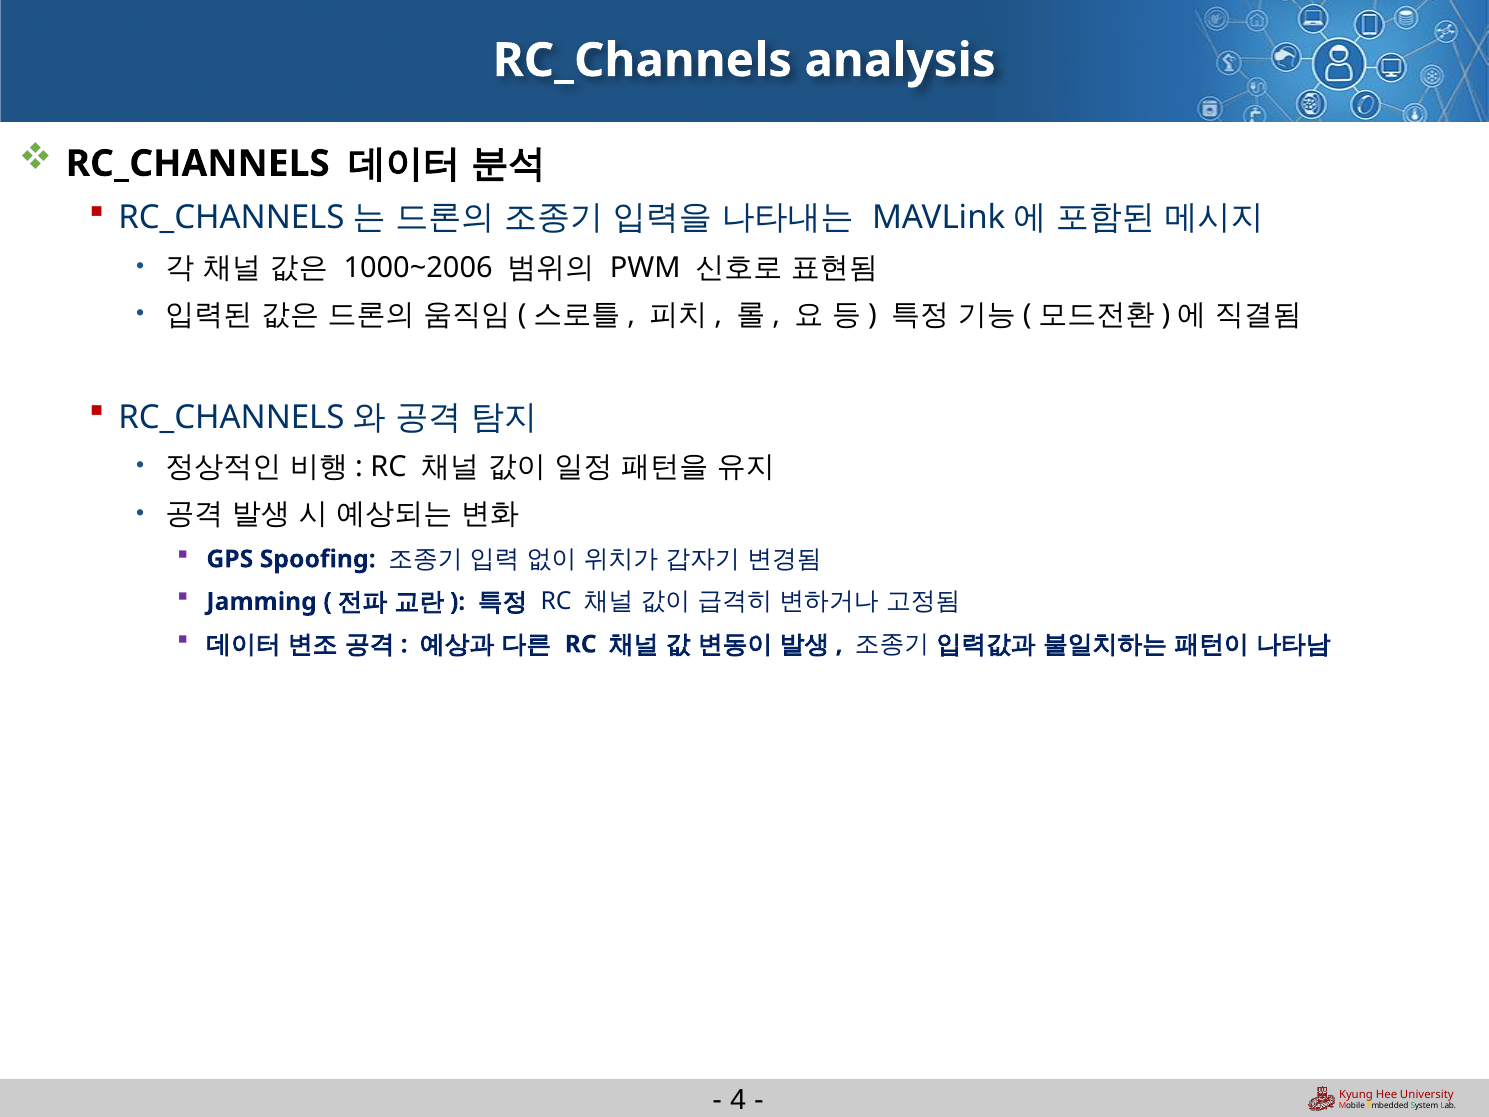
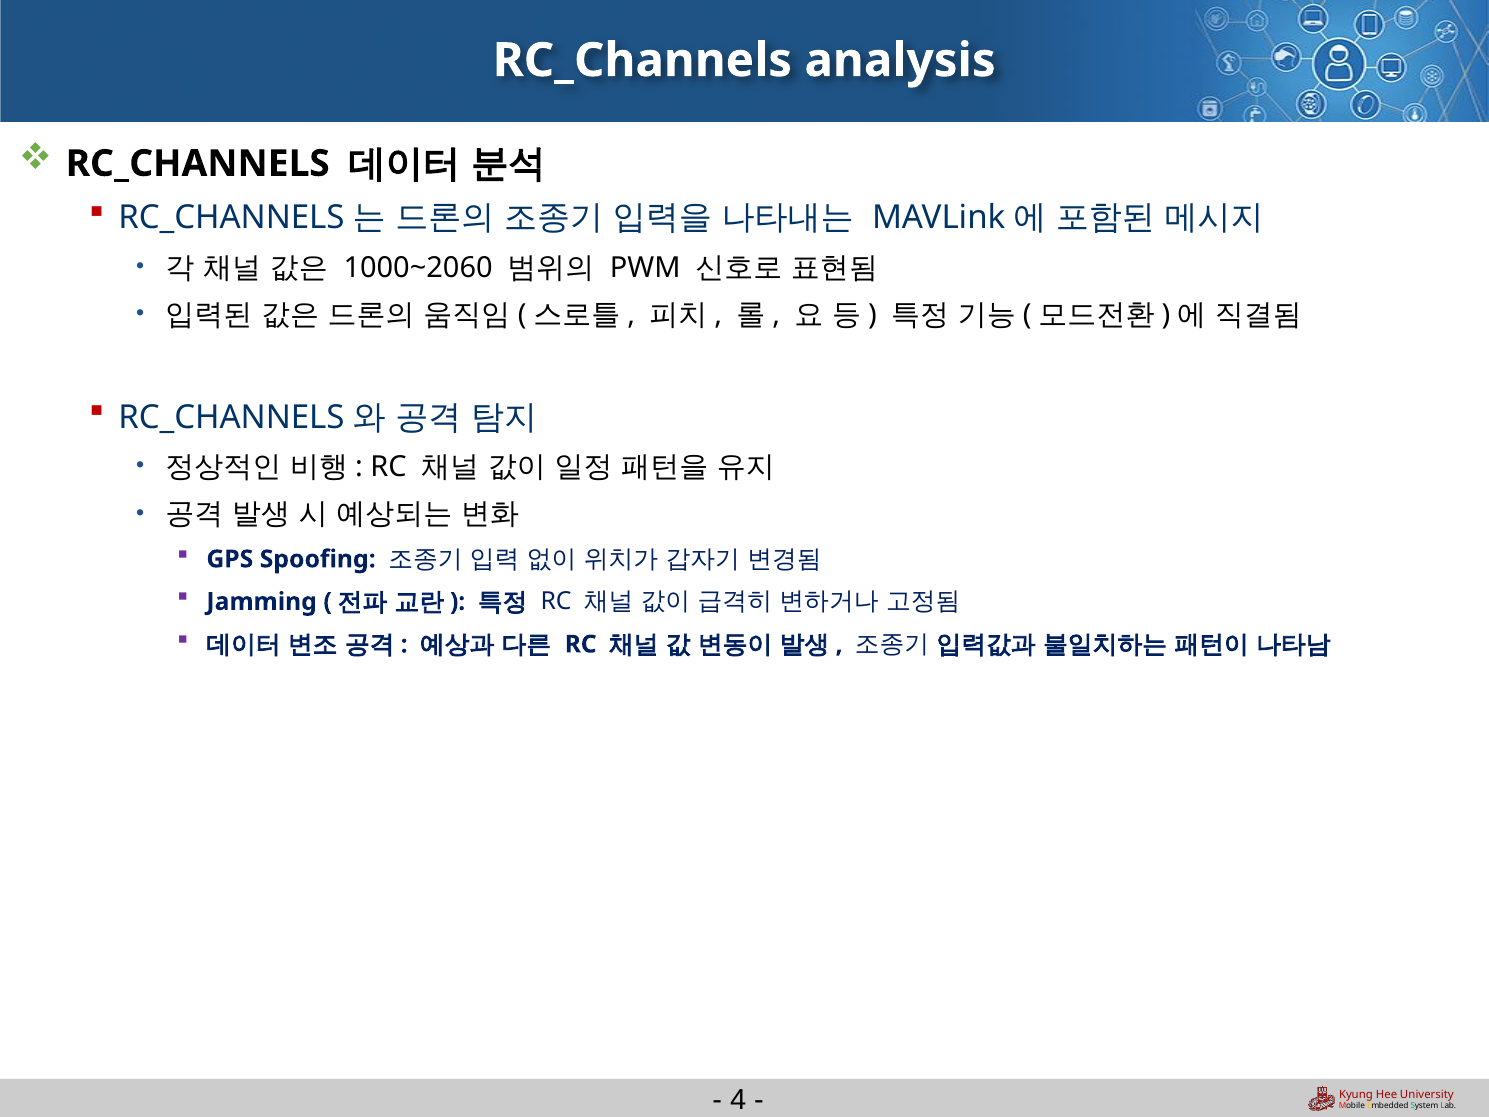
1000~2006: 1000~2006 -> 1000~2060 (418, 267)
